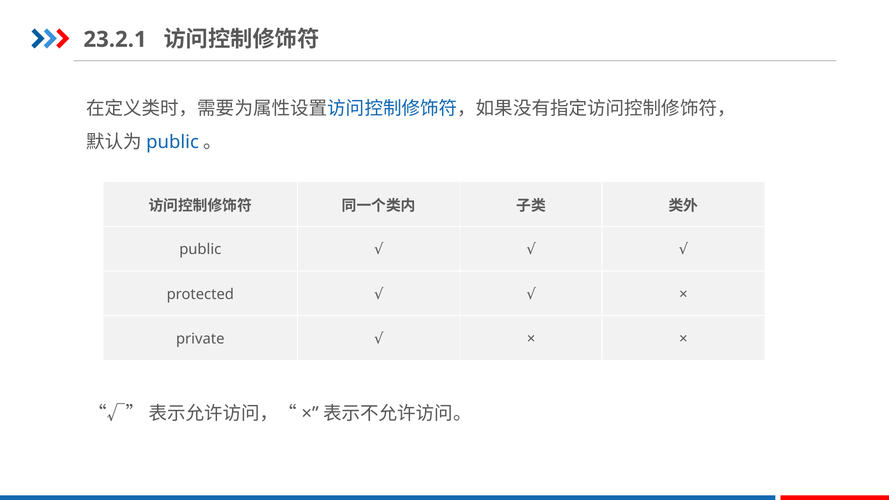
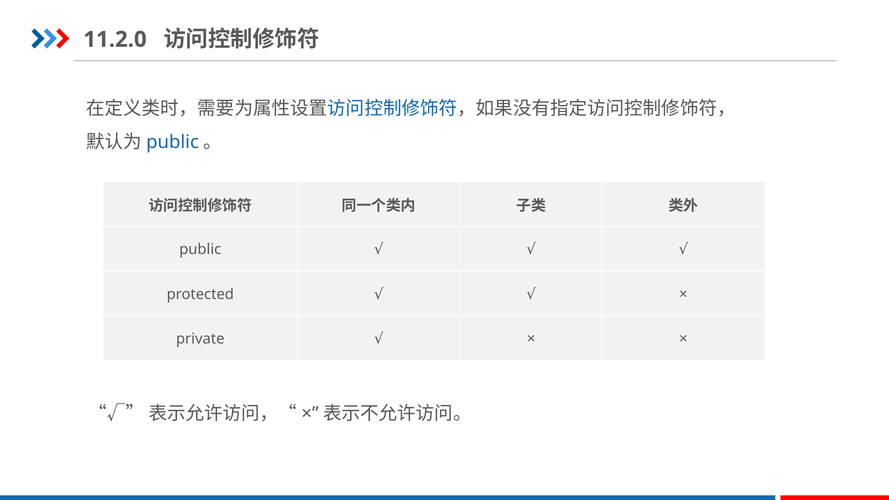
23.2.1: 23.2.1 -> 11.2.0 (115, 39)
